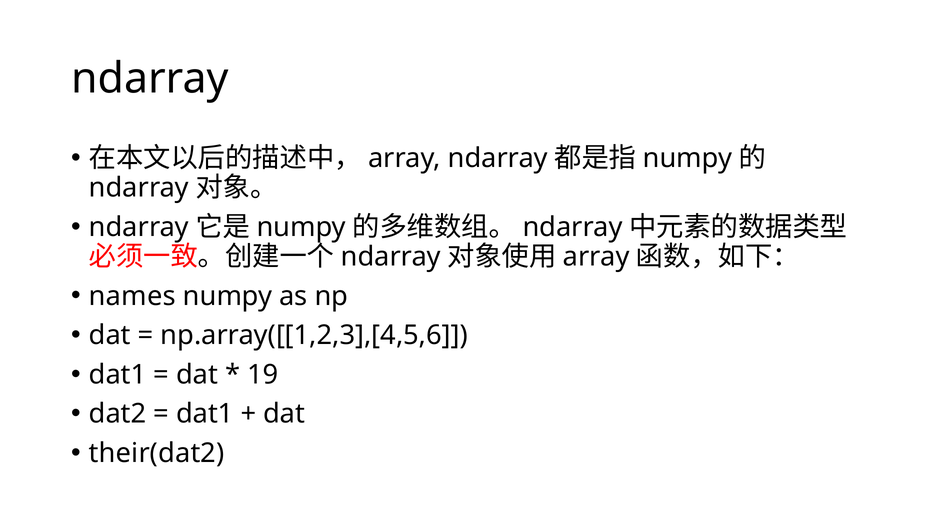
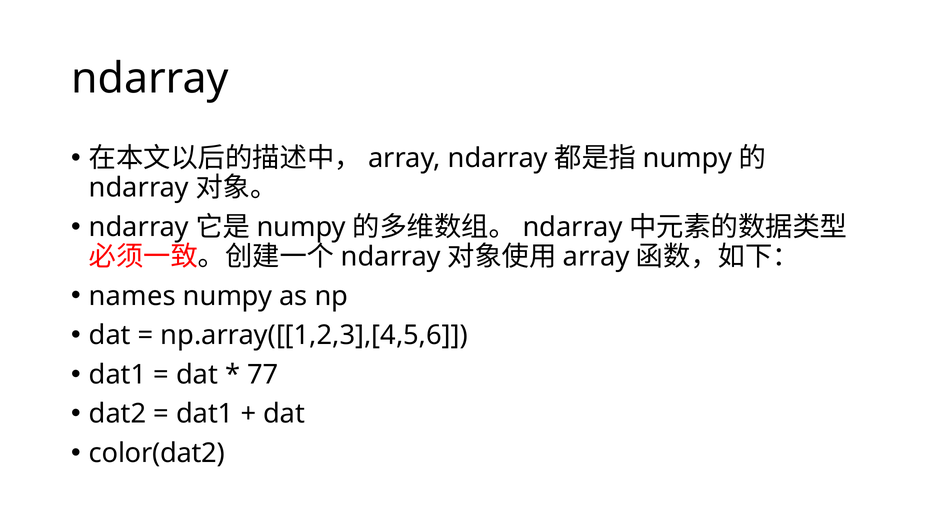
19: 19 -> 77 (263, 374)
their(dat2: their(dat2 -> color(dat2 (157, 453)
